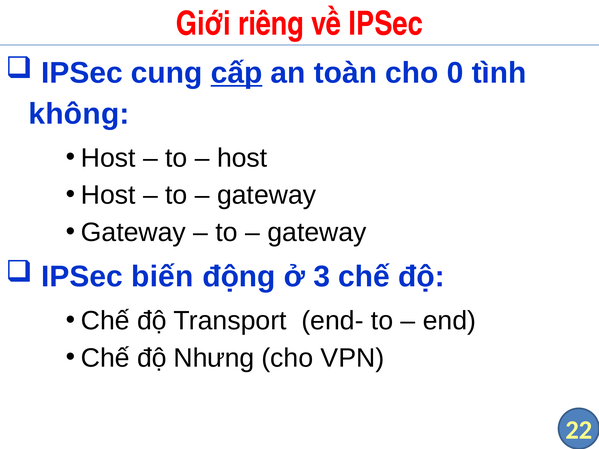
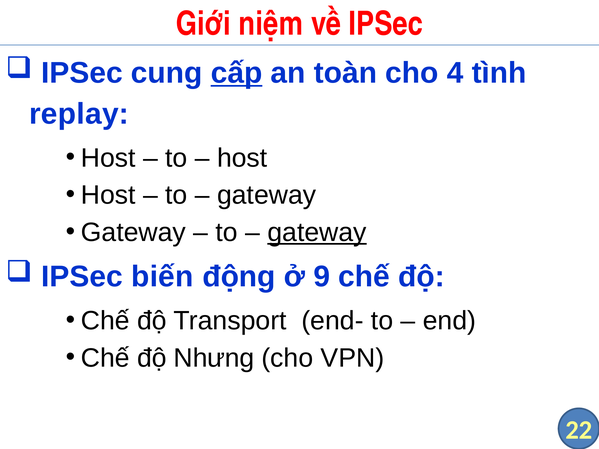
riêng: riêng -> niệm (271, 24)
0: 0 -> 4 (455, 73)
không: không -> replay (79, 114)
gateway underline: none -> present (317, 233)
3: 3 -> 9 (322, 277)
